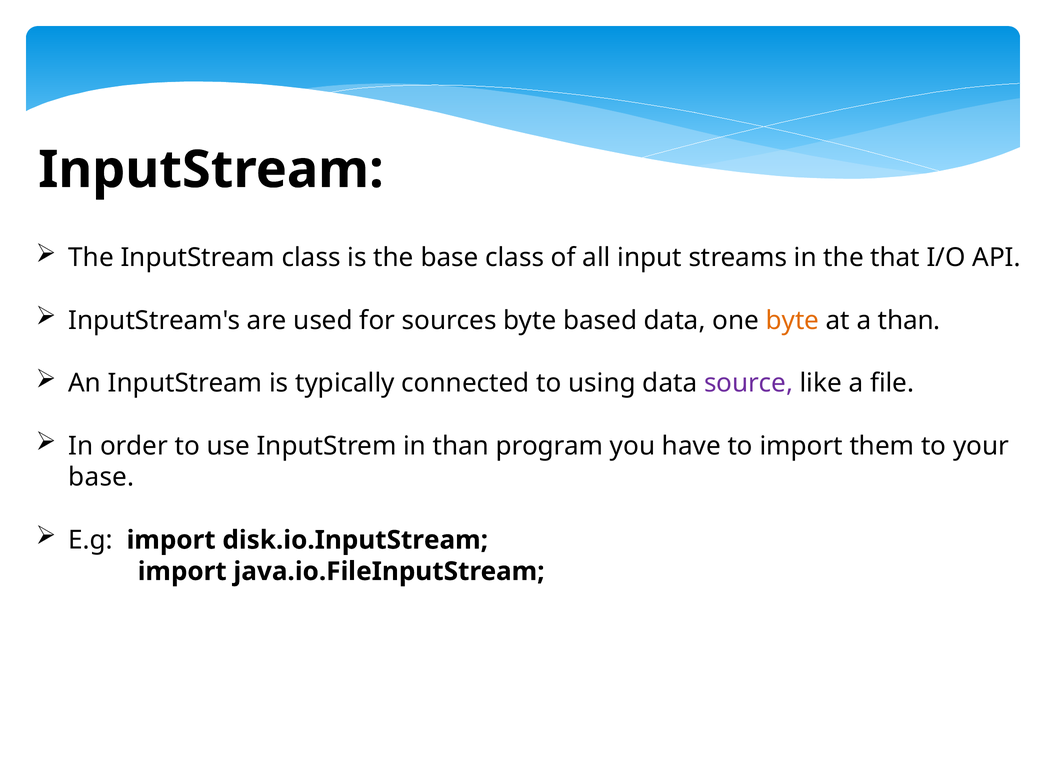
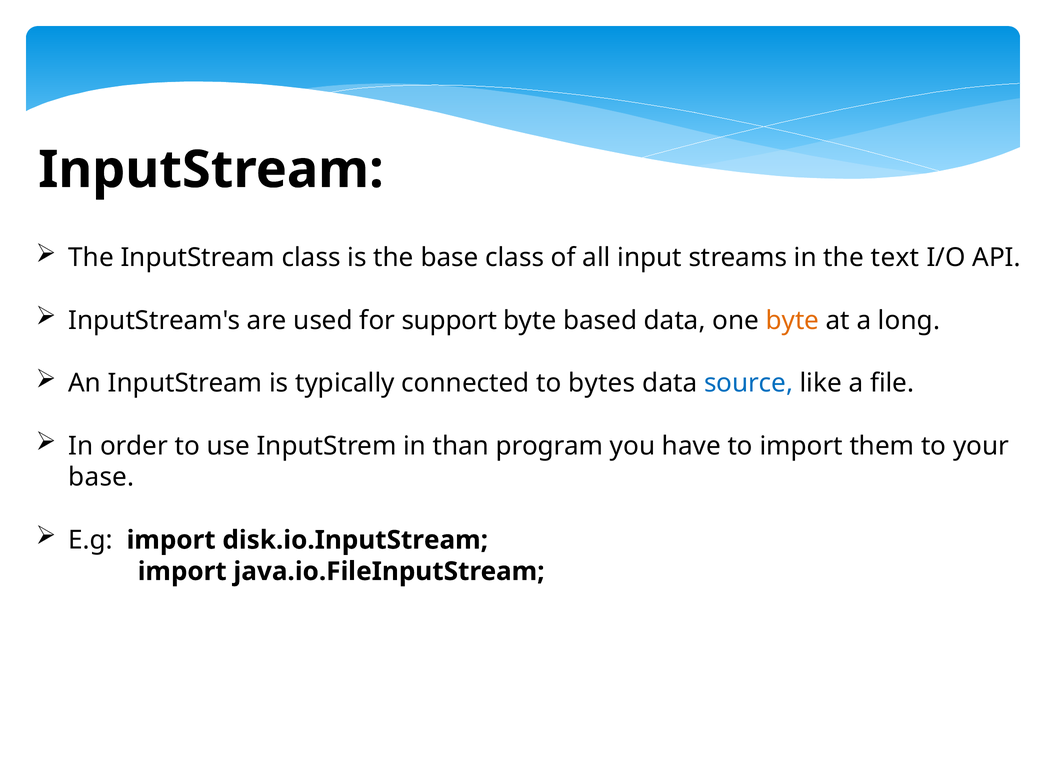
that: that -> text (895, 258)
sources: sources -> support (449, 320)
a than: than -> long (909, 320)
using: using -> bytes (602, 383)
source colour: purple -> blue (749, 383)
